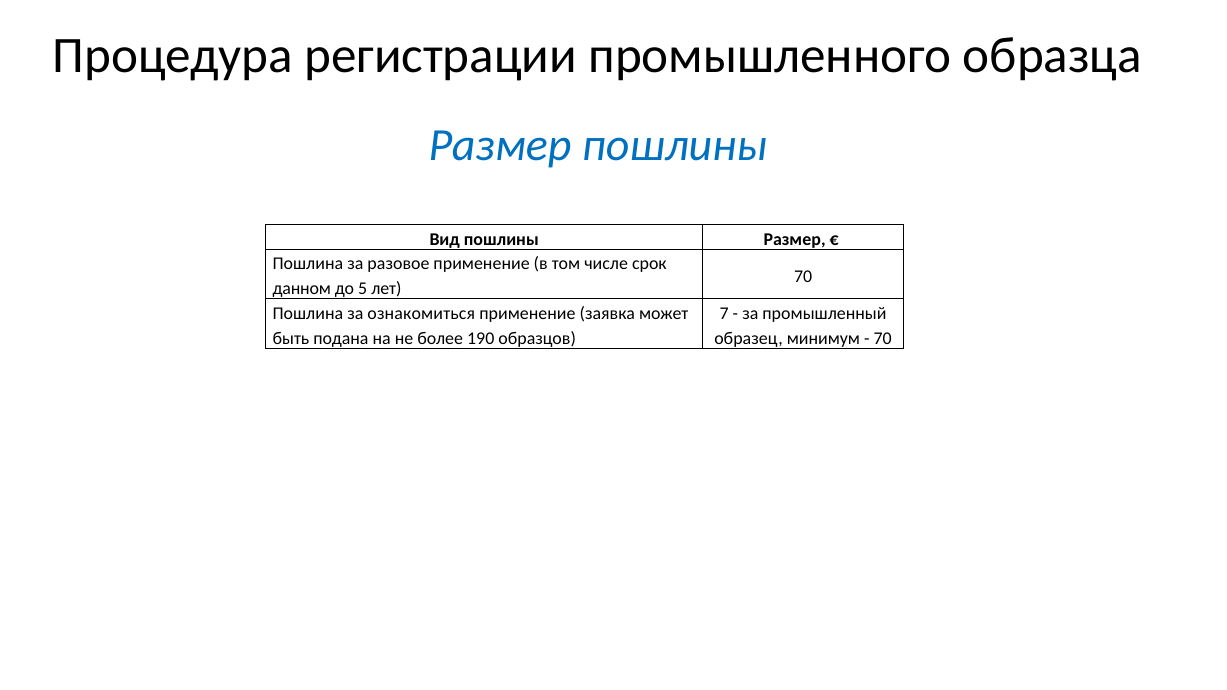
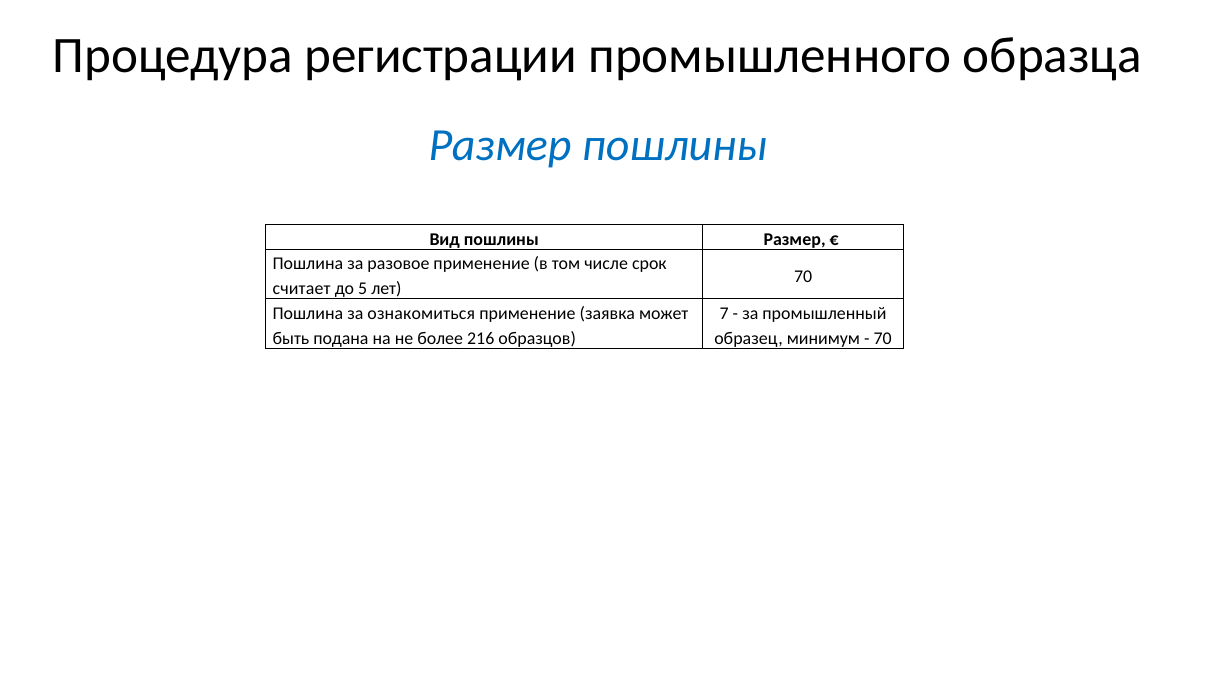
данном: данном -> считает (302, 289)
190: 190 -> 216 (481, 338)
